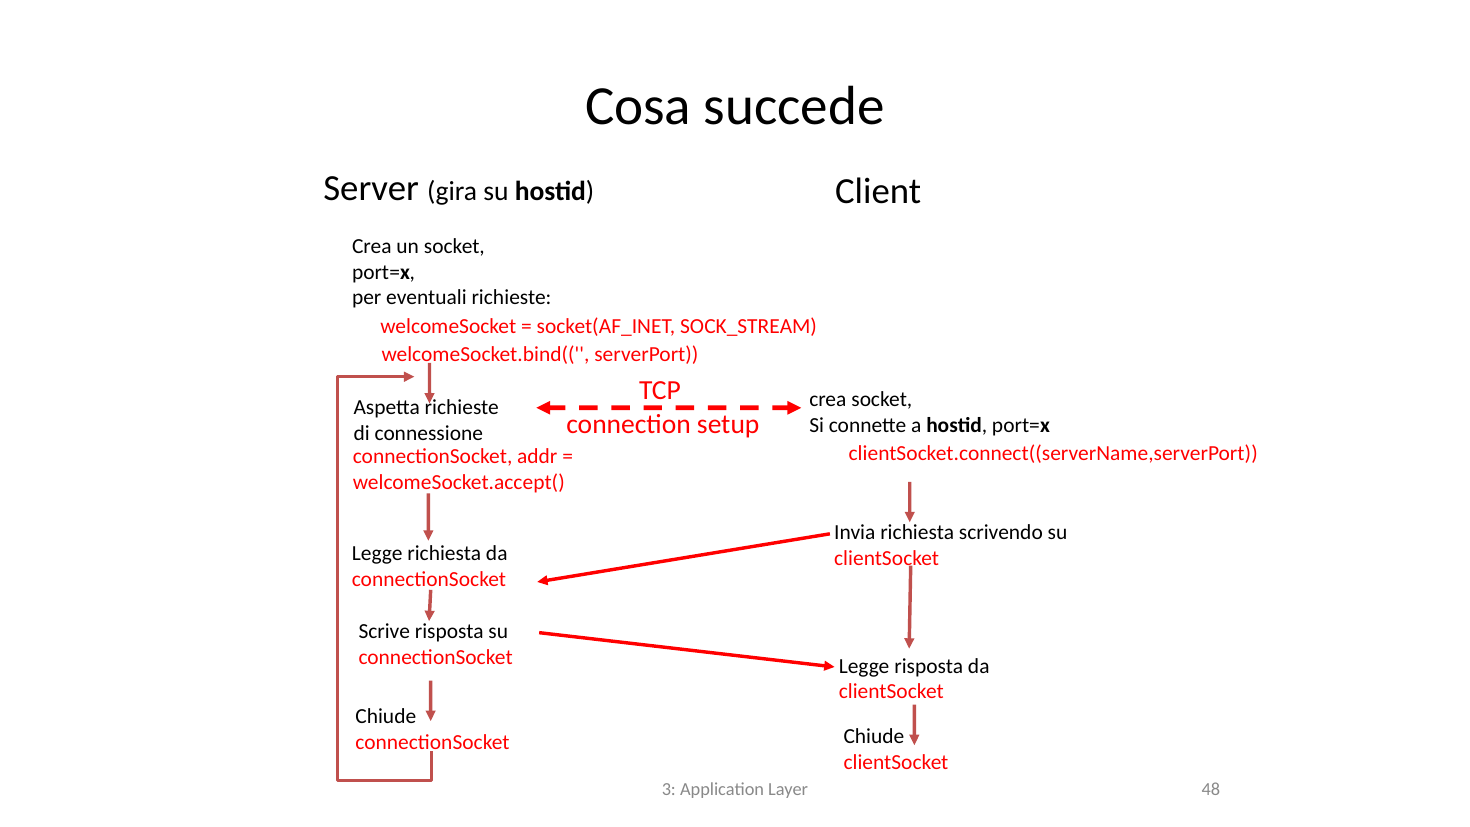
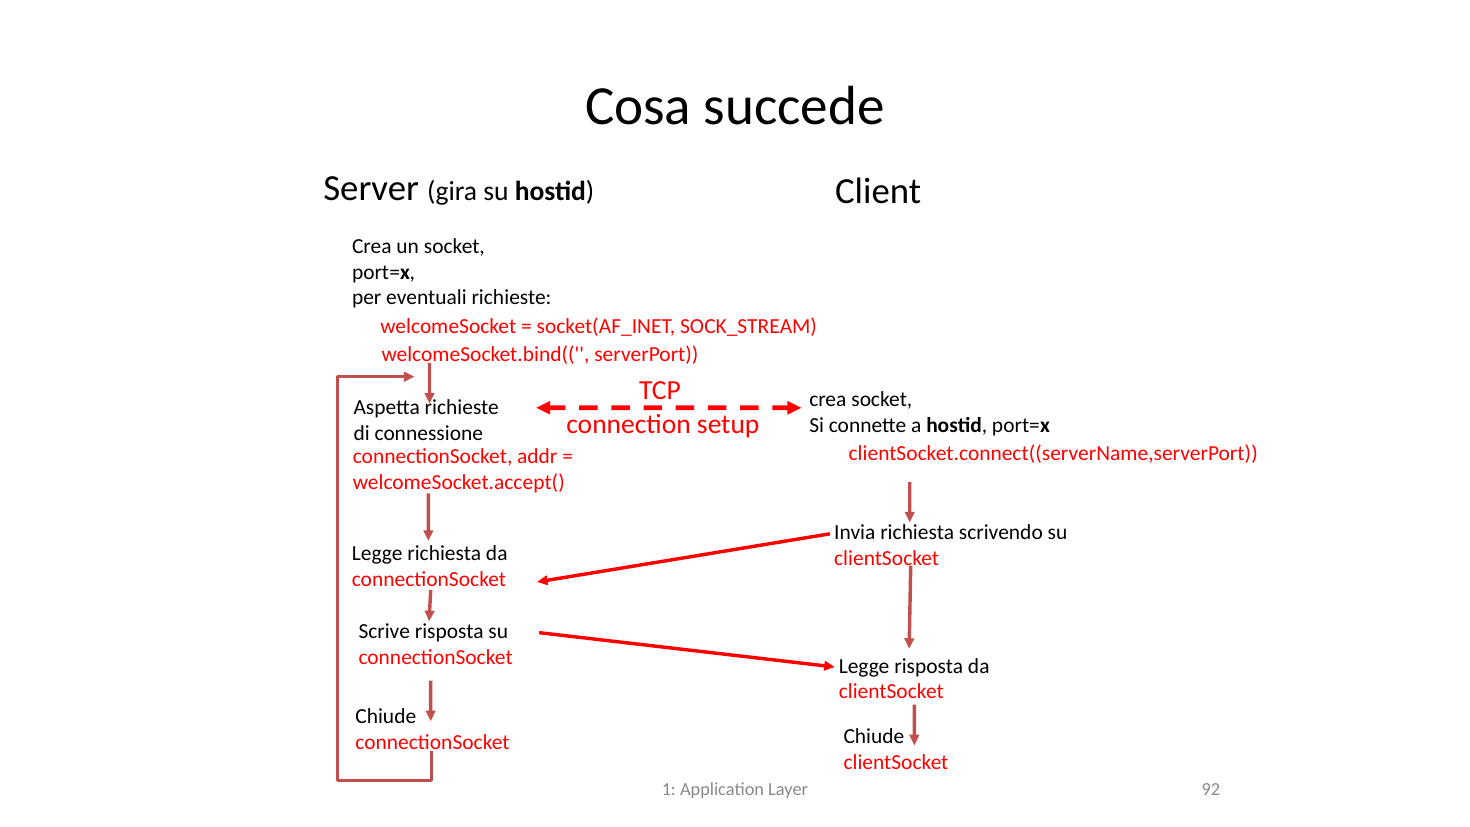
3: 3 -> 1 (669, 790)
48: 48 -> 92 (1211, 789)
